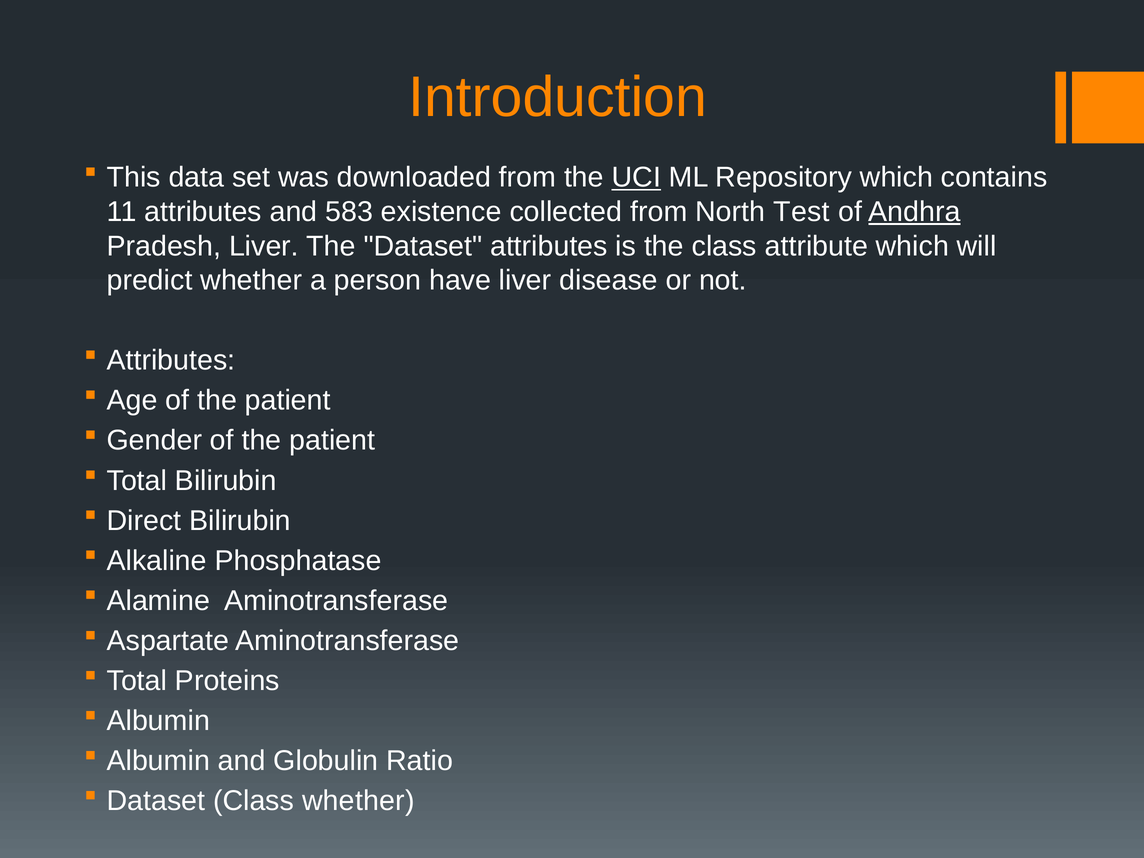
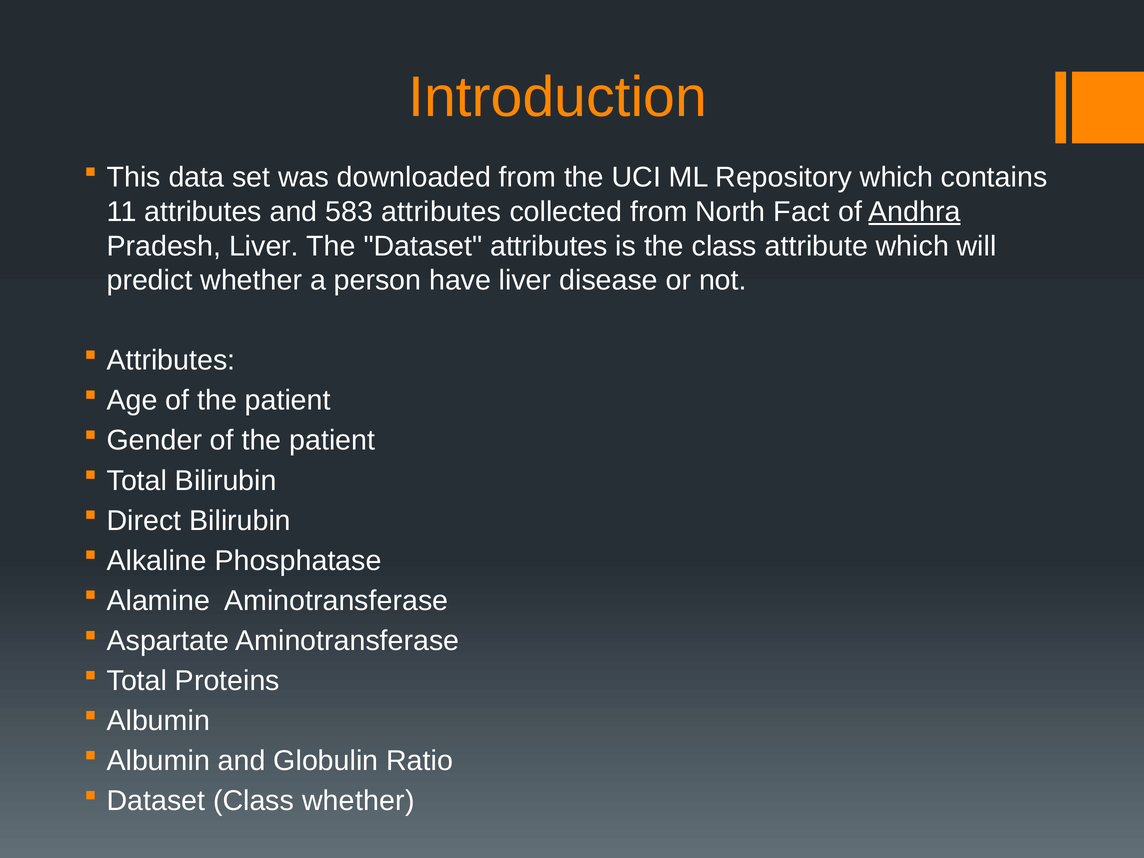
UCI underline: present -> none (636, 177)
583 existence: existence -> attributes (441, 212)
Test: Test -> Fact (801, 212)
